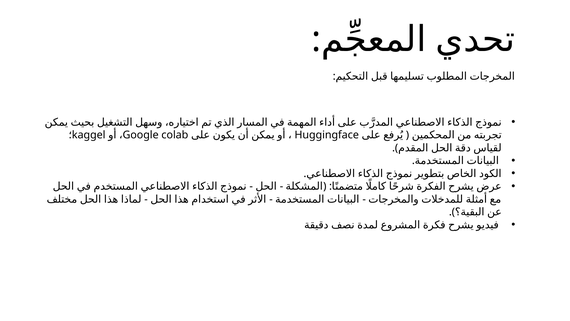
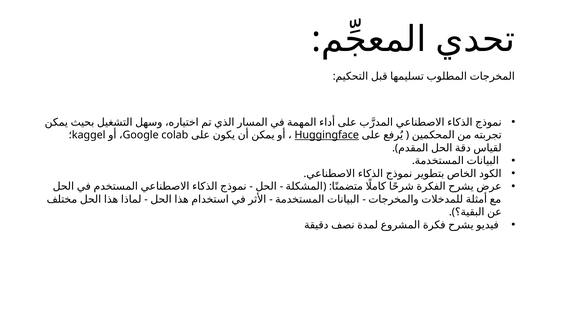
Huggingface underline: none -> present (327, 135)
